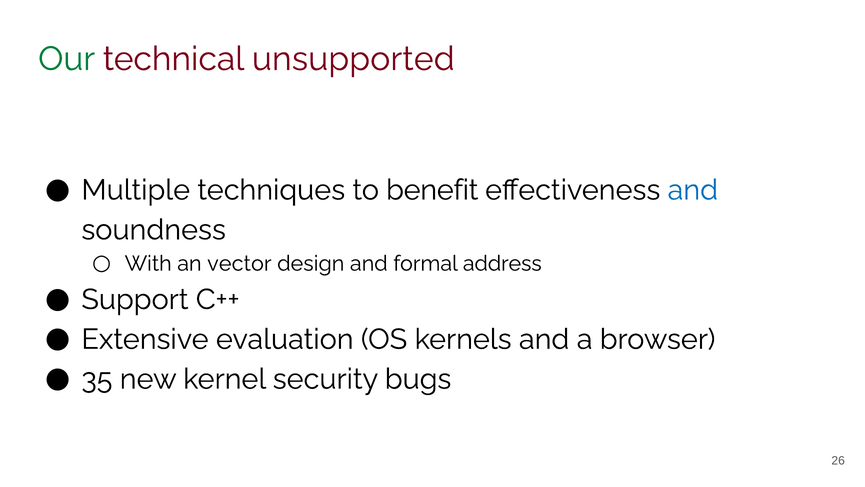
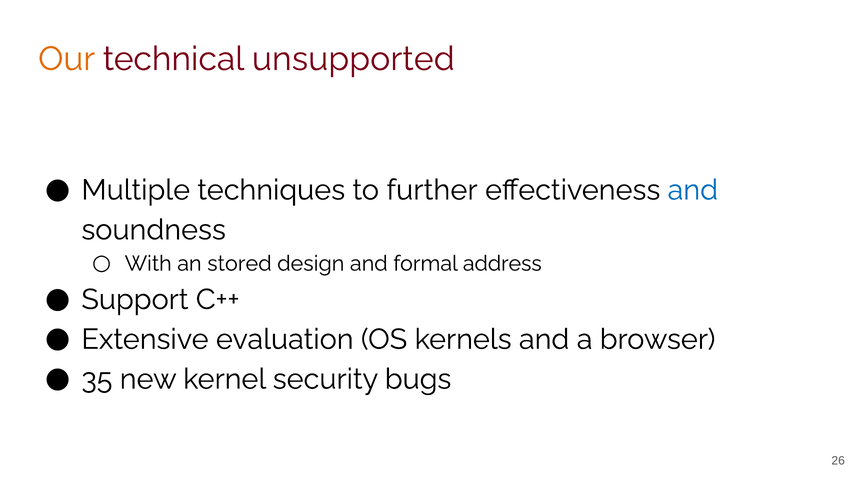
Our colour: green -> orange (67, 59)
benefit: benefit -> further (432, 190)
vector: vector -> stored (239, 263)
